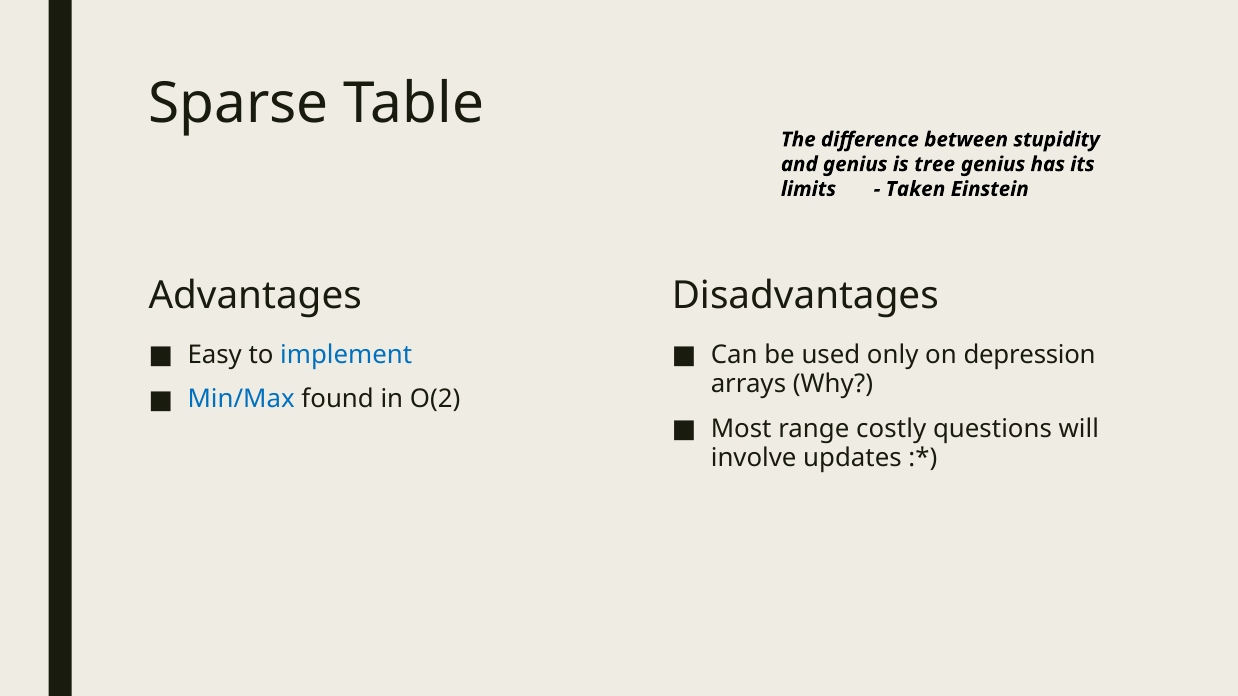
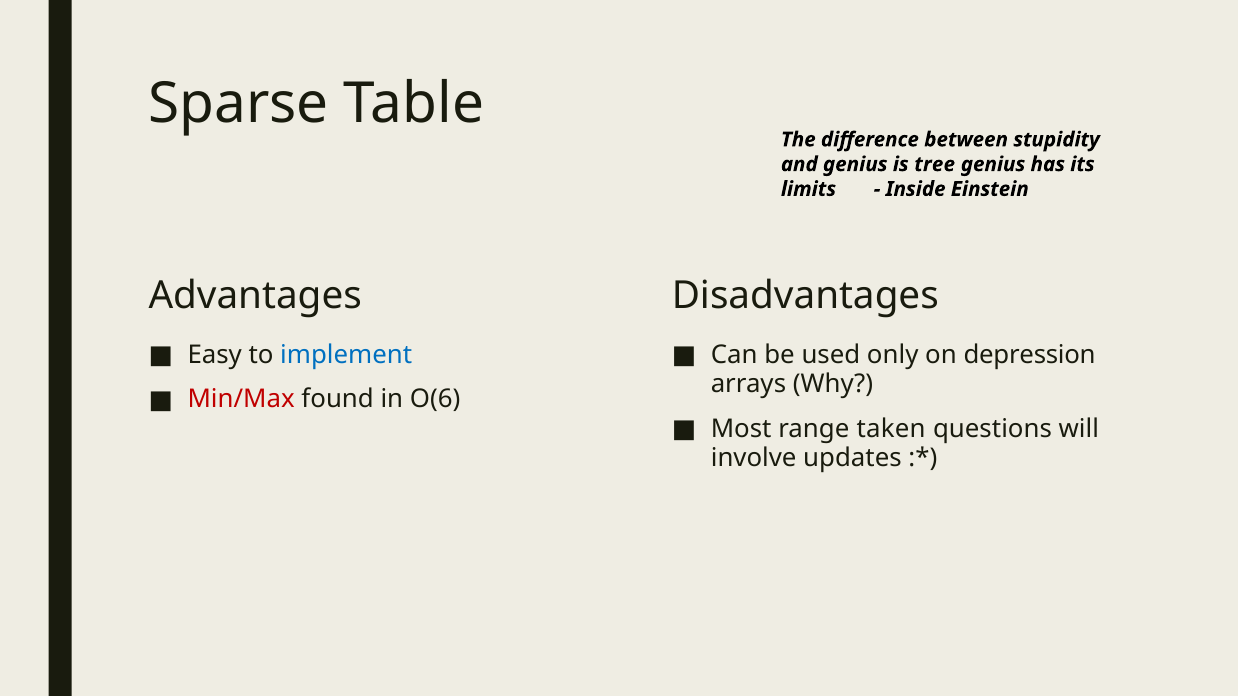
Taken: Taken -> Inside (916, 189)
Min/Max colour: blue -> red (241, 400)
O(2: O(2 -> O(6 (435, 400)
costly: costly -> taken (891, 429)
